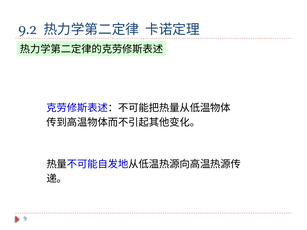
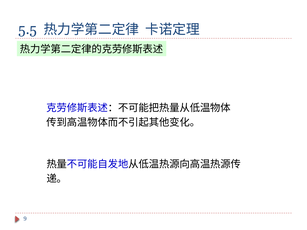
9.2: 9.2 -> 5.5 (28, 30)
